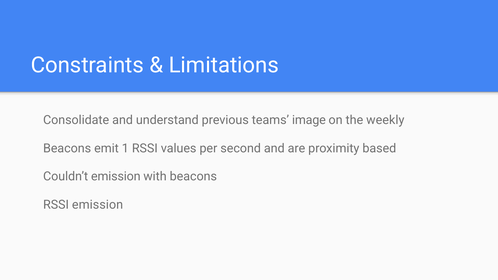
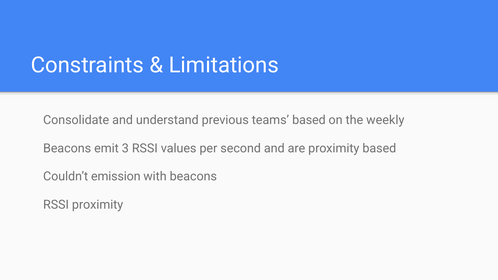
teams image: image -> based (309, 120)
1: 1 -> 3 (125, 148)
RSSI emission: emission -> proximity (98, 205)
